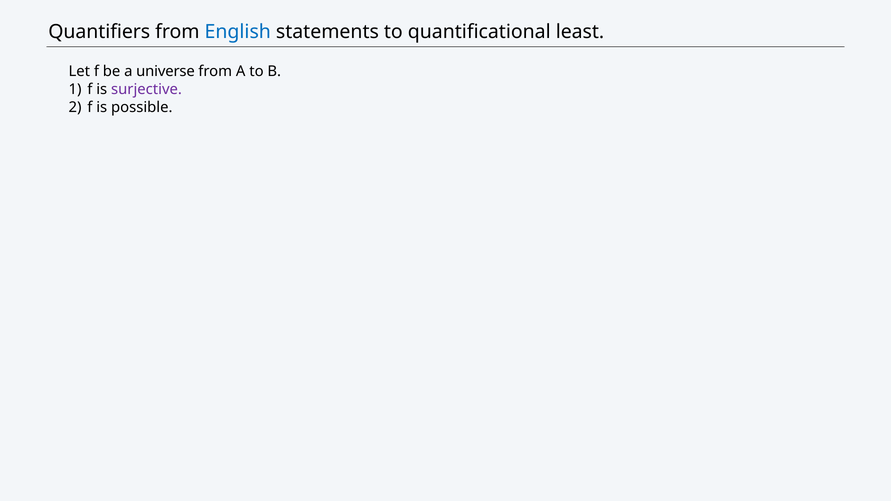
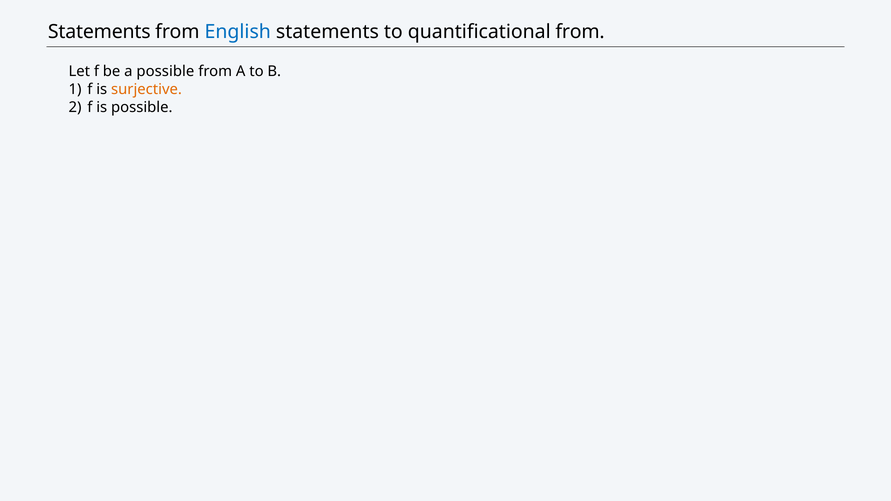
Quantifiers: Quantifiers -> Statements (99, 32)
quantificational least: least -> from (580, 32)
a universe: universe -> possible (165, 72)
surjective colour: purple -> orange (147, 89)
